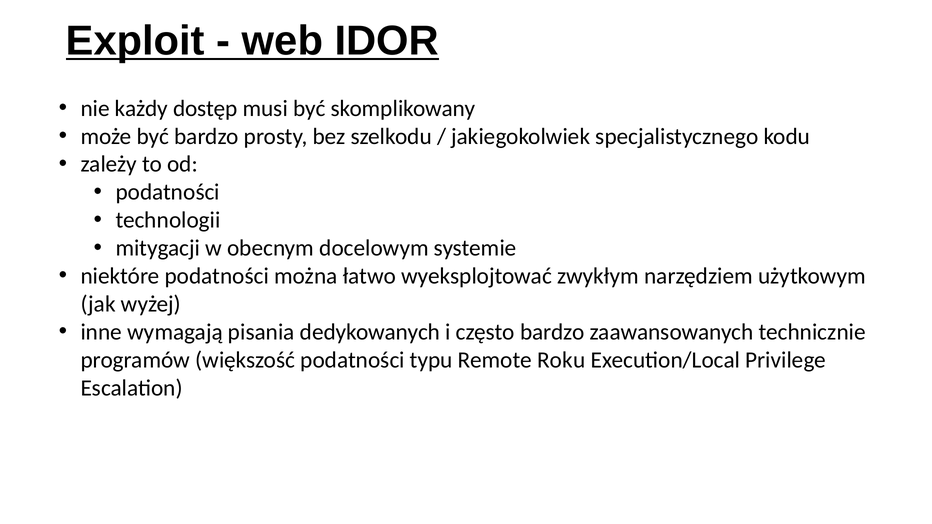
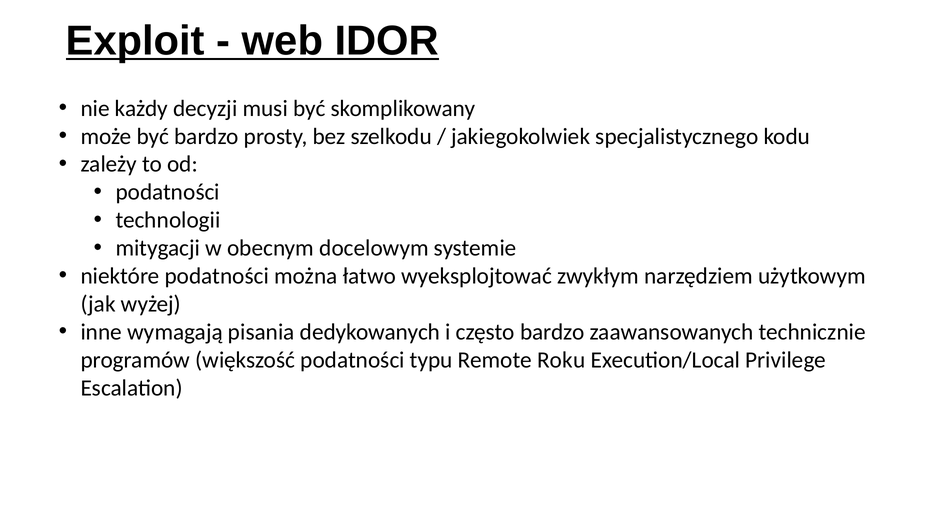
dostęp: dostęp -> decyzji (205, 108)
